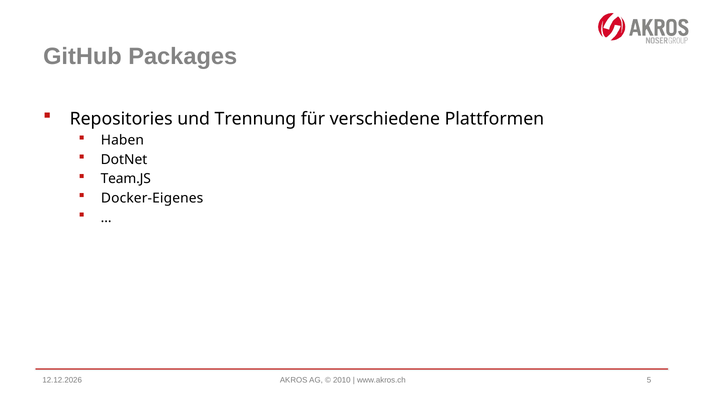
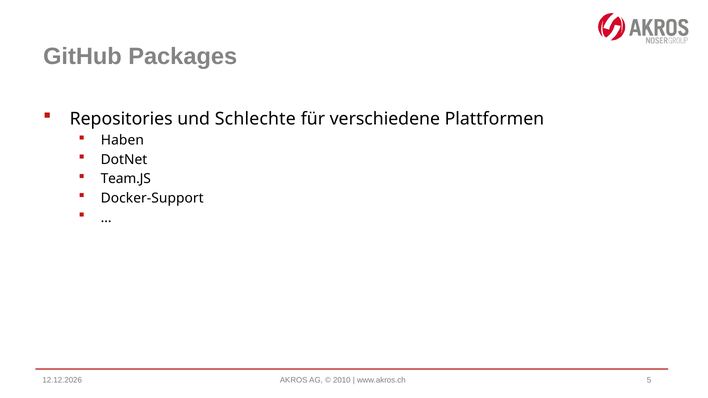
Trennung: Trennung -> Schlechte (255, 119)
Docker-Eigenes: Docker-Eigenes -> Docker-Support (152, 198)
